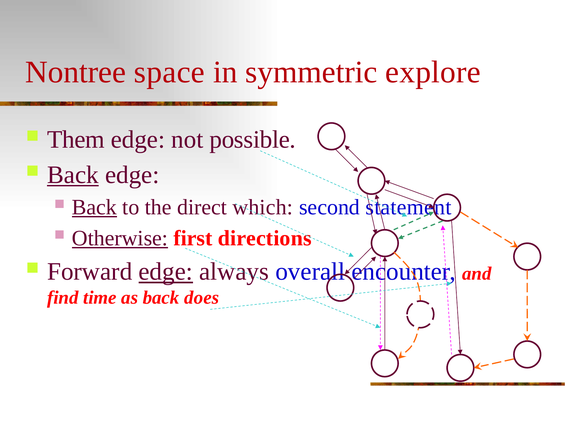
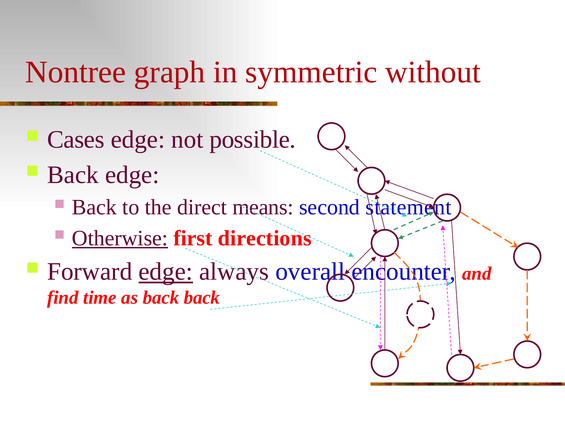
space: space -> graph (170, 72)
explore: explore -> without (433, 72)
Them: Them -> Cases (76, 140)
Back underline: present -> none (73, 175)
Back underline: present -> none (94, 207)
which: which -> means (263, 207)
back does: does -> back (202, 297)
